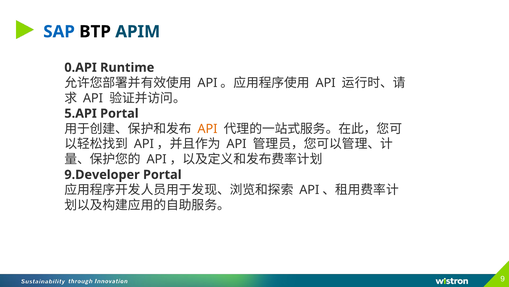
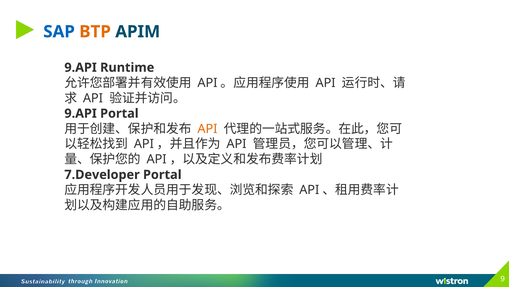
BTP colour: black -> orange (95, 32)
0.API: 0.API -> 9.API (81, 67)
5.API: 5.API -> 9.API (81, 113)
9.Developer: 9.Developer -> 7.Developer (102, 174)
